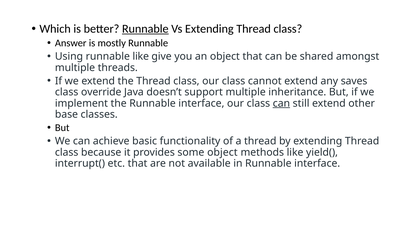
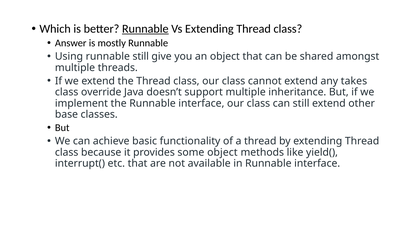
runnable like: like -> still (141, 57)
saves: saves -> takes (354, 81)
can underline: present -> none (281, 104)
